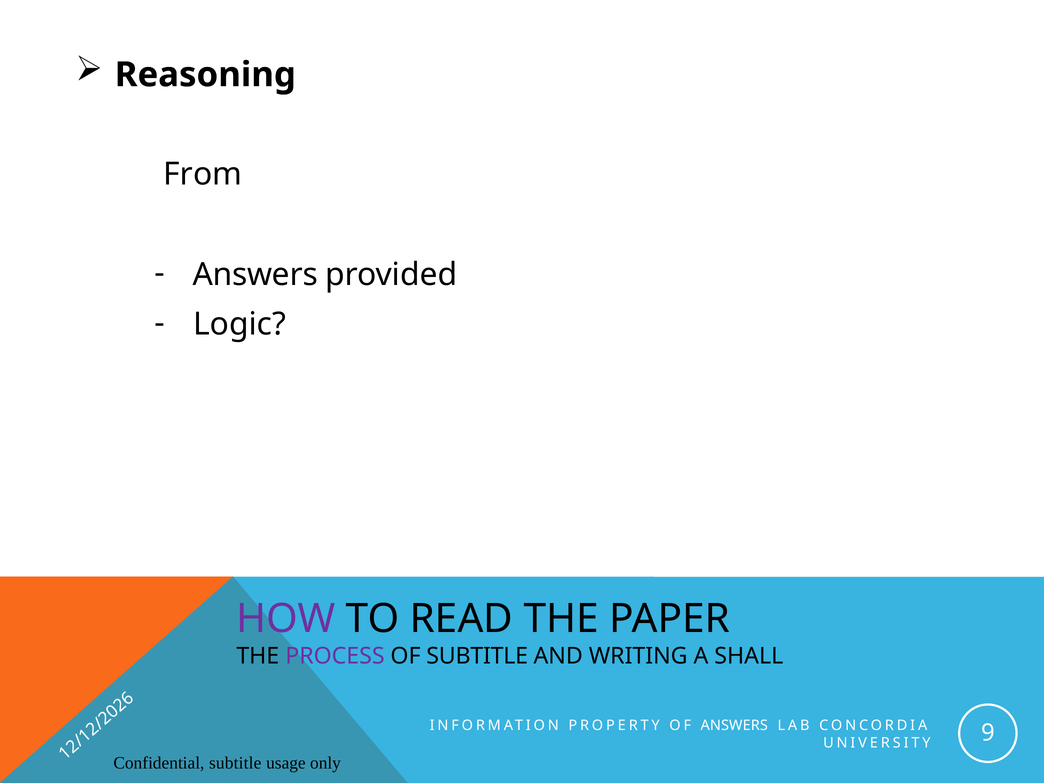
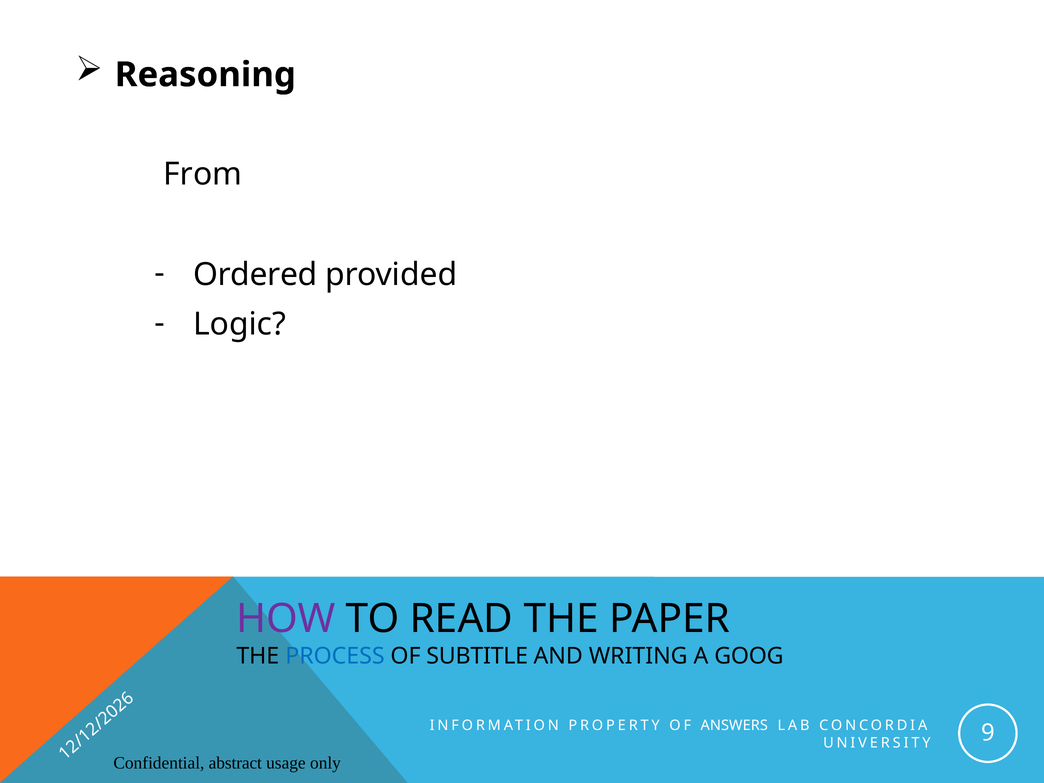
Answers: Answers -> Ordered (255, 275)
PROCESS colour: purple -> blue (335, 656)
SHALL: SHALL -> GOOG (749, 656)
Confidential subtitle: subtitle -> abstract (235, 763)
